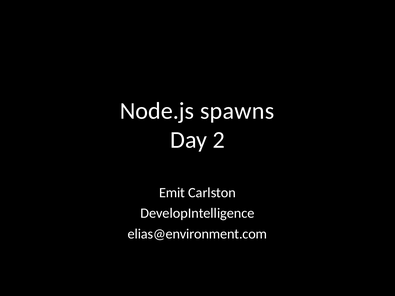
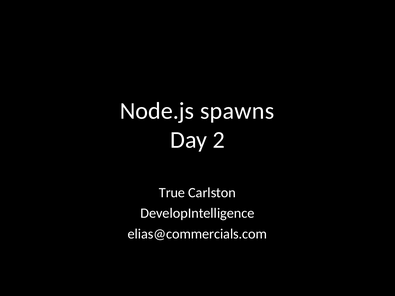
Emit: Emit -> True (172, 193)
elias@environment.com: elias@environment.com -> elias@commercials.com (197, 234)
